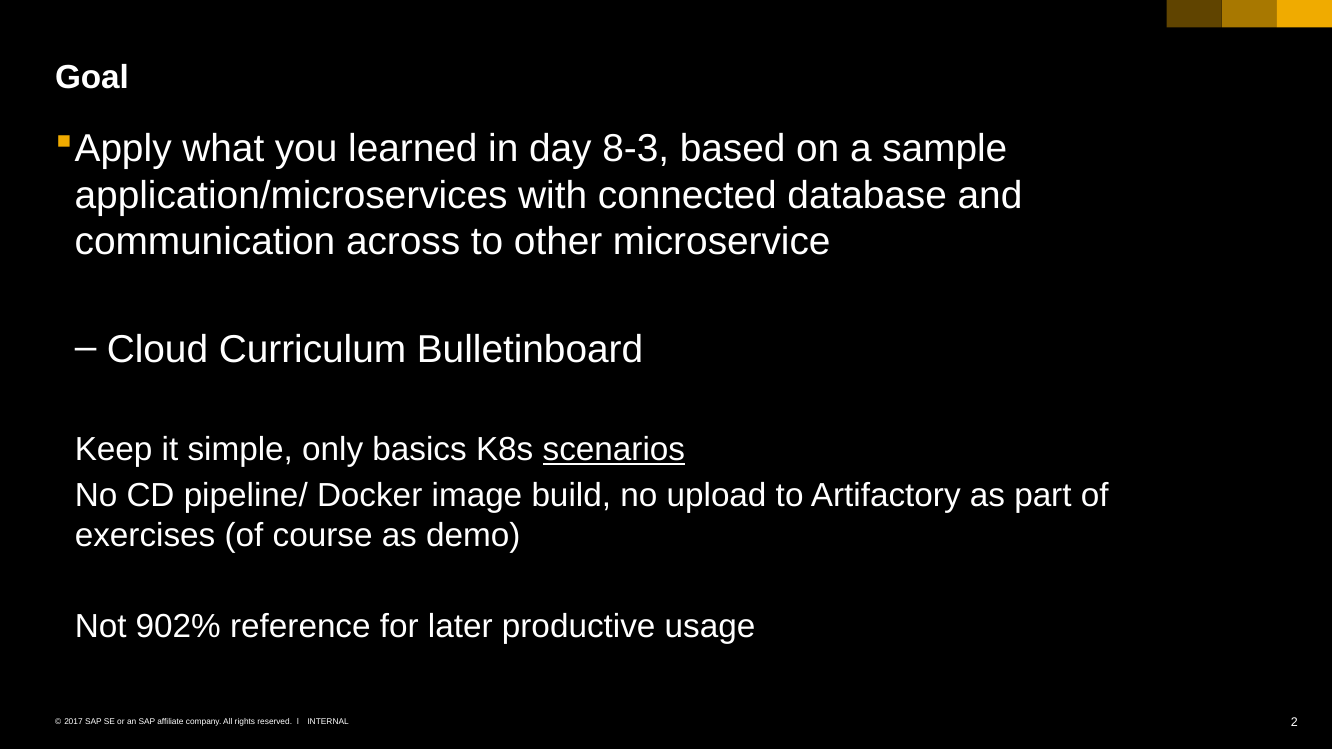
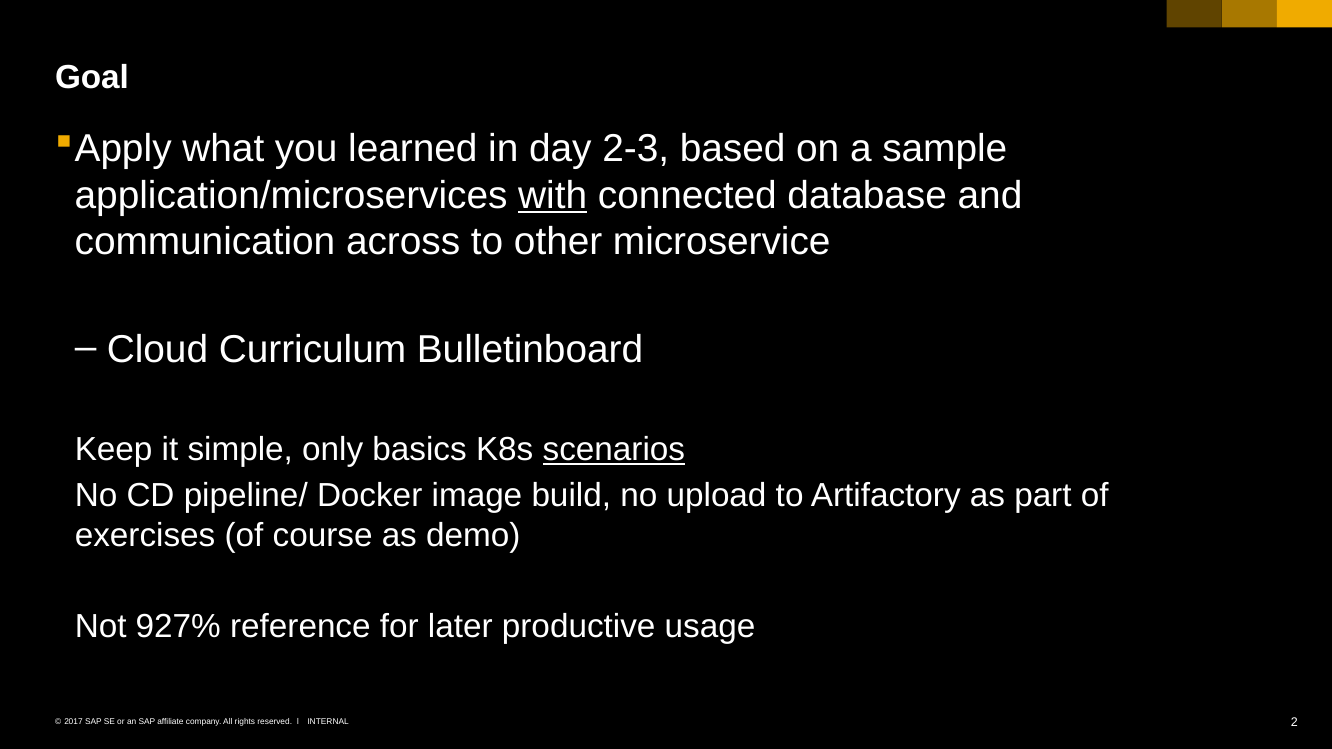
8-3: 8-3 -> 2-3 (636, 149)
with underline: none -> present (553, 196)
902%: 902% -> 927% (178, 626)
